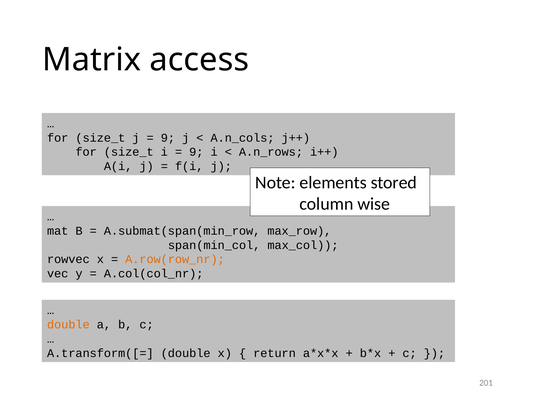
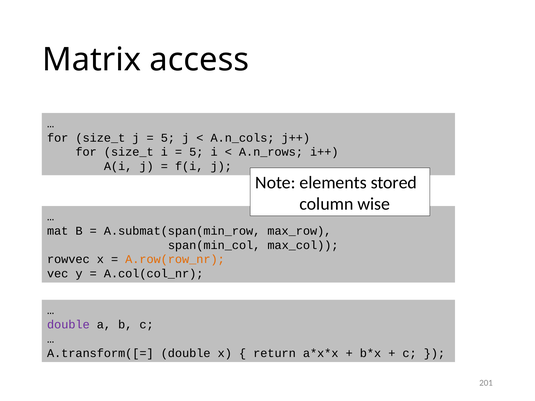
9: 9 -> 5 (168, 138)
9: 9 -> 5 (196, 152)
double colour: orange -> purple (68, 325)
